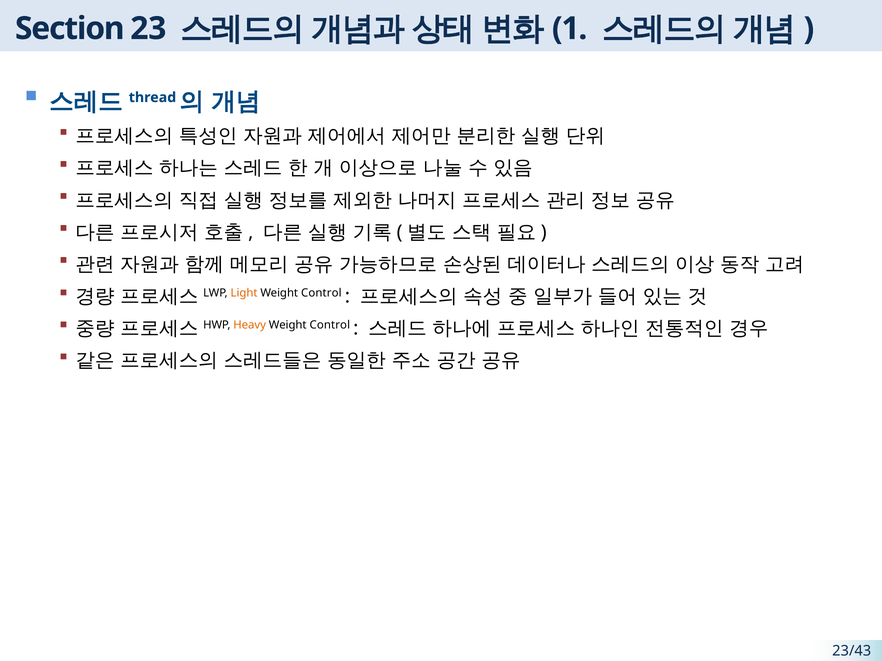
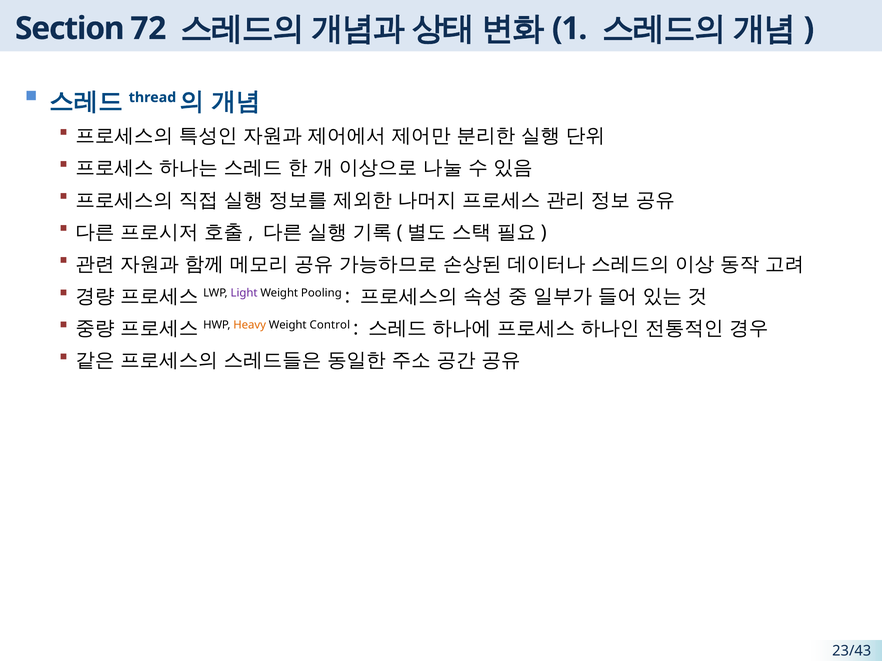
23: 23 -> 72 (148, 29)
Light colour: orange -> purple (244, 293)
Control: Control -> Pooling (321, 293)
